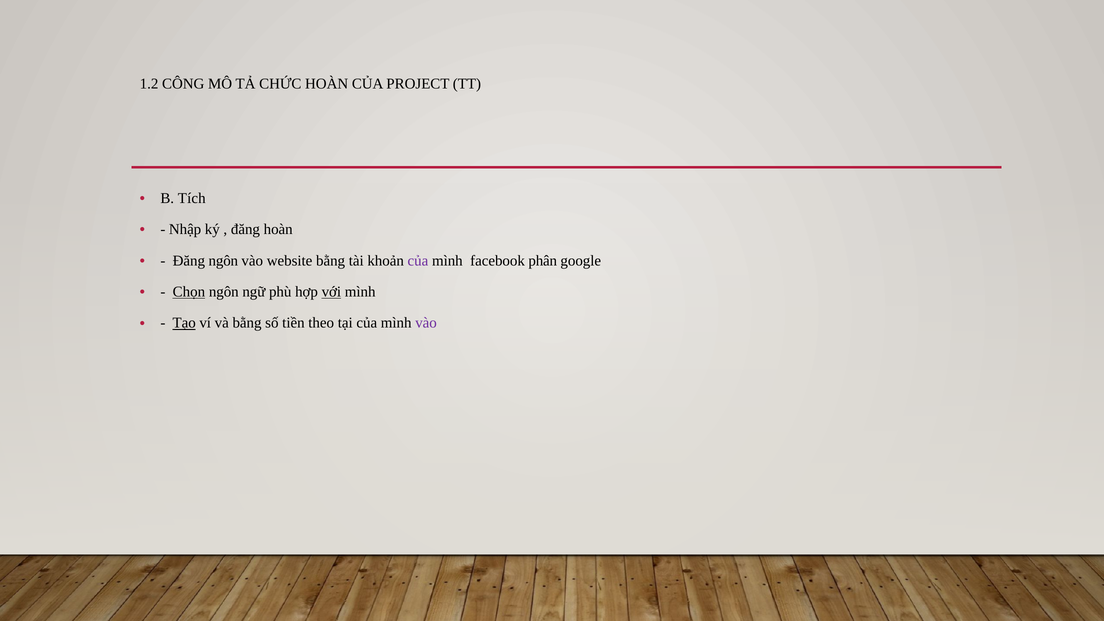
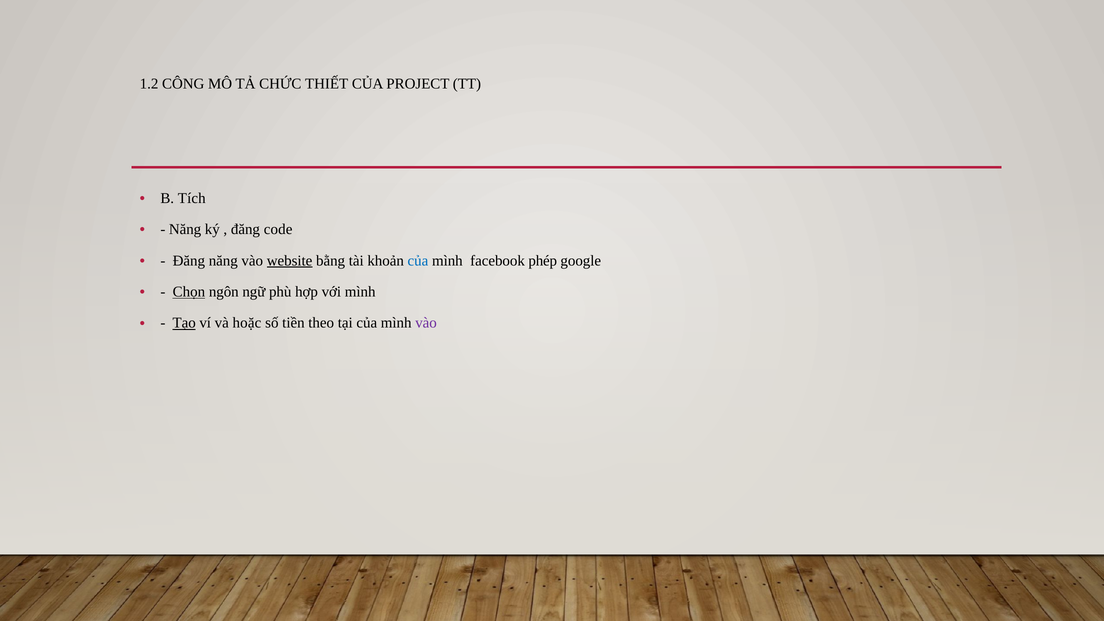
CHỨC HOÀN: HOÀN -> THIẾT (327, 84)
Nhập: Nhập -> Năng (185, 229)
đăng hoàn: hoàn -> code (278, 229)
Đăng ngôn: ngôn -> năng (223, 261)
website underline: none -> present (290, 261)
của colour: purple -> blue (418, 261)
phân: phân -> phép (543, 261)
với underline: present -> none (331, 292)
và bằng: bằng -> hoặc (247, 323)
